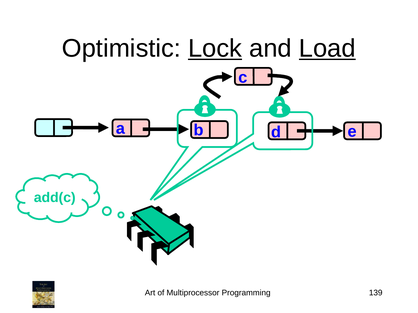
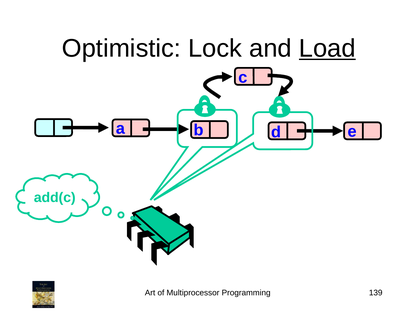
Lock underline: present -> none (215, 49)
